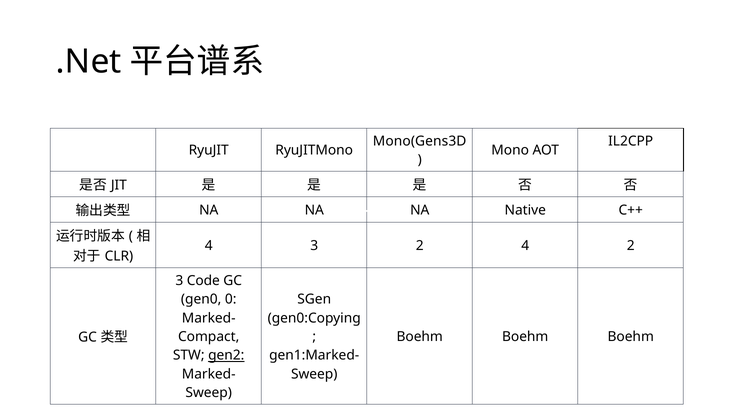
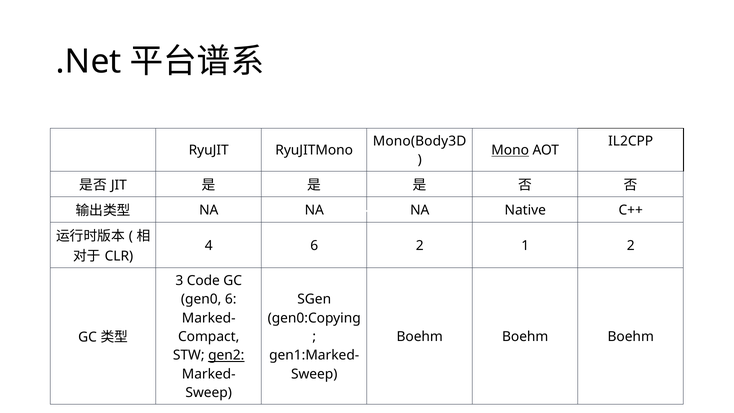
Mono(Gens3D: Mono(Gens3D -> Mono(Body3D (420, 141)
Mono underline: none -> present (510, 150)
4 3: 3 -> 6 (314, 246)
2 4: 4 -> 1 (525, 246)
gen0 0: 0 -> 6 (231, 299)
